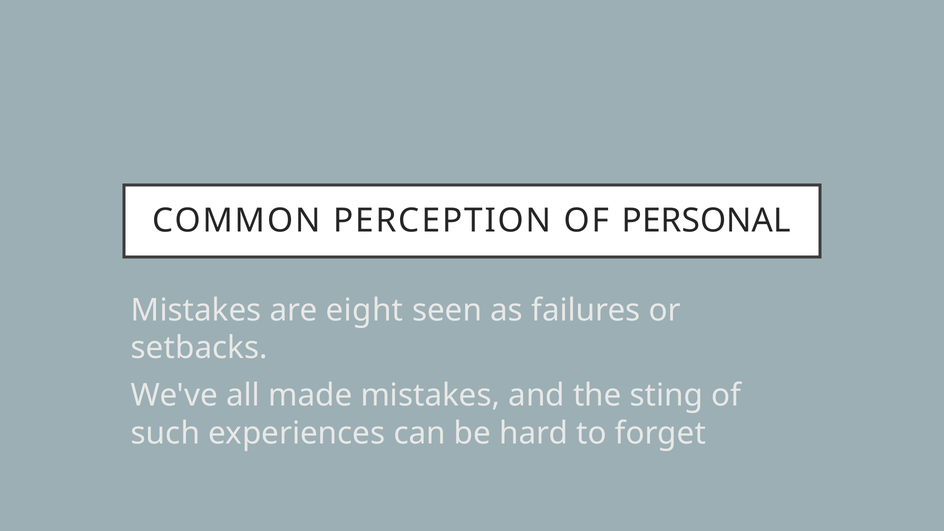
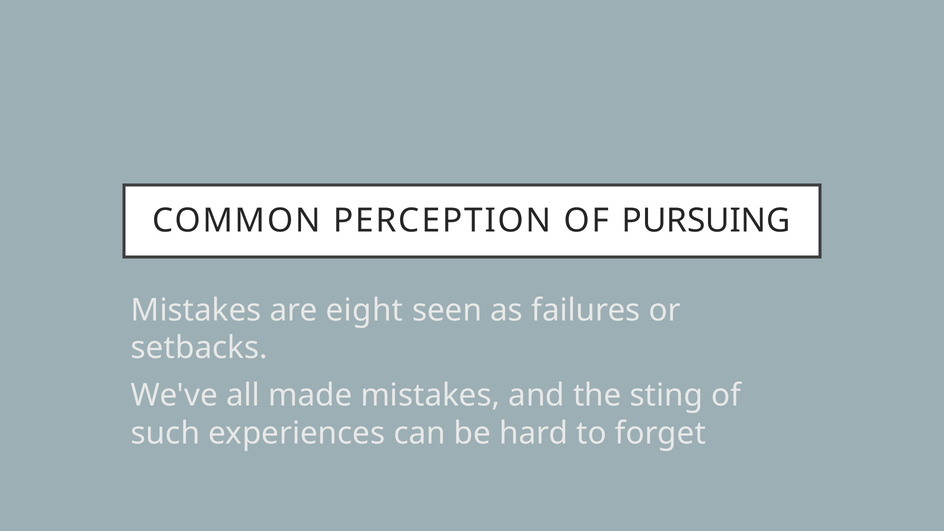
PERSONAL: PERSONAL -> PURSUING (706, 221)
